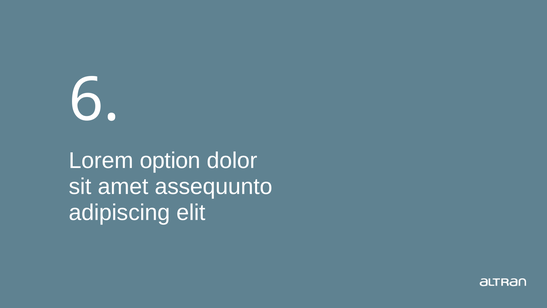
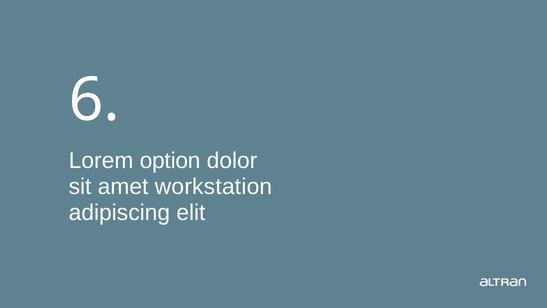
assequunto: assequunto -> workstation (214, 187)
